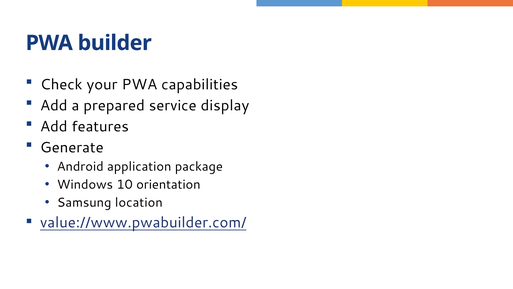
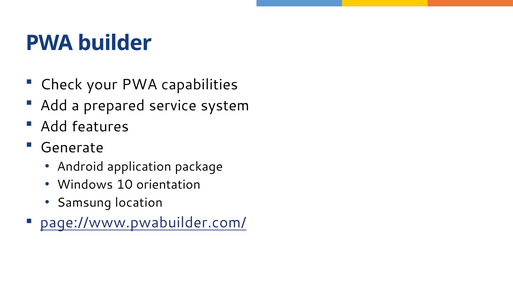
display: display -> system (225, 106)
value://www.pwabuilder.com/: value://www.pwabuilder.com/ -> page://www.pwabuilder.com/ (143, 222)
